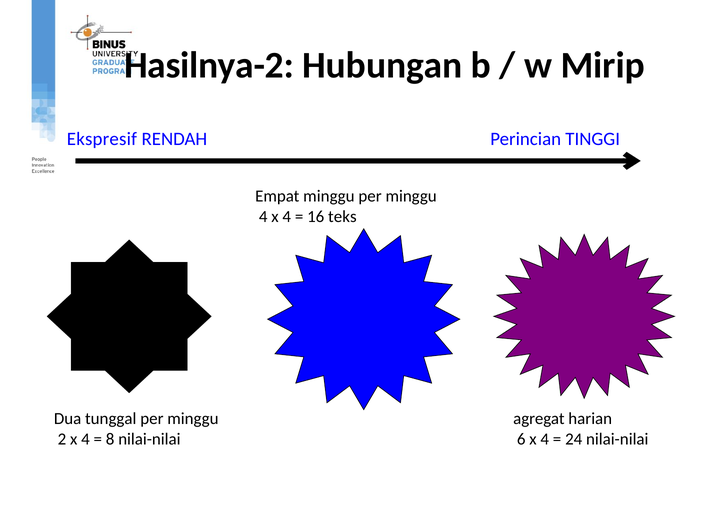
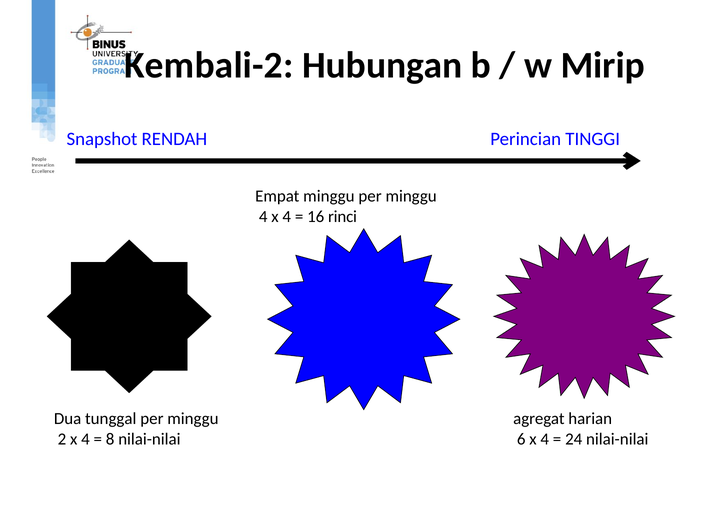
Hasilnya-2: Hasilnya-2 -> Kembali-2 (209, 65)
Ekspresif: Ekspresif -> Snapshot (102, 139)
teks: teks -> rinci (342, 216)
